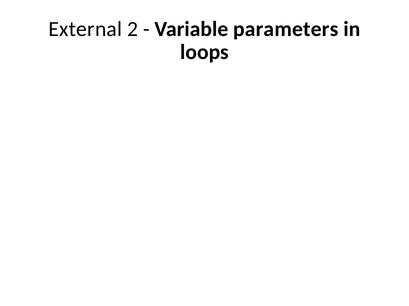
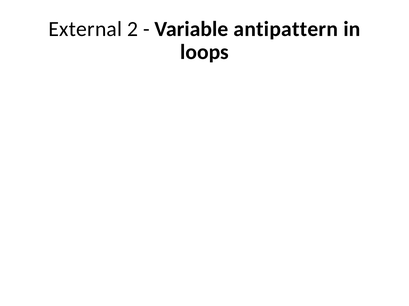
parameters: parameters -> antipattern (286, 29)
